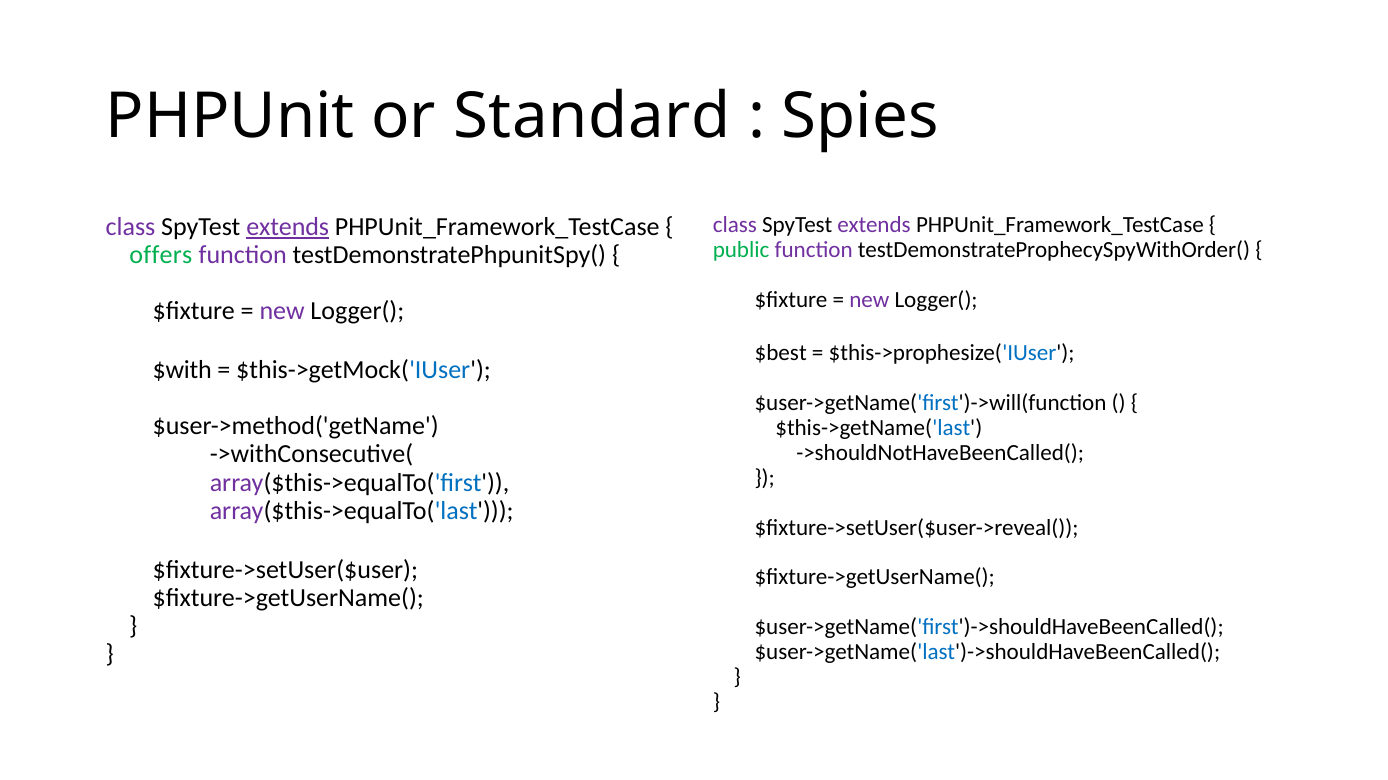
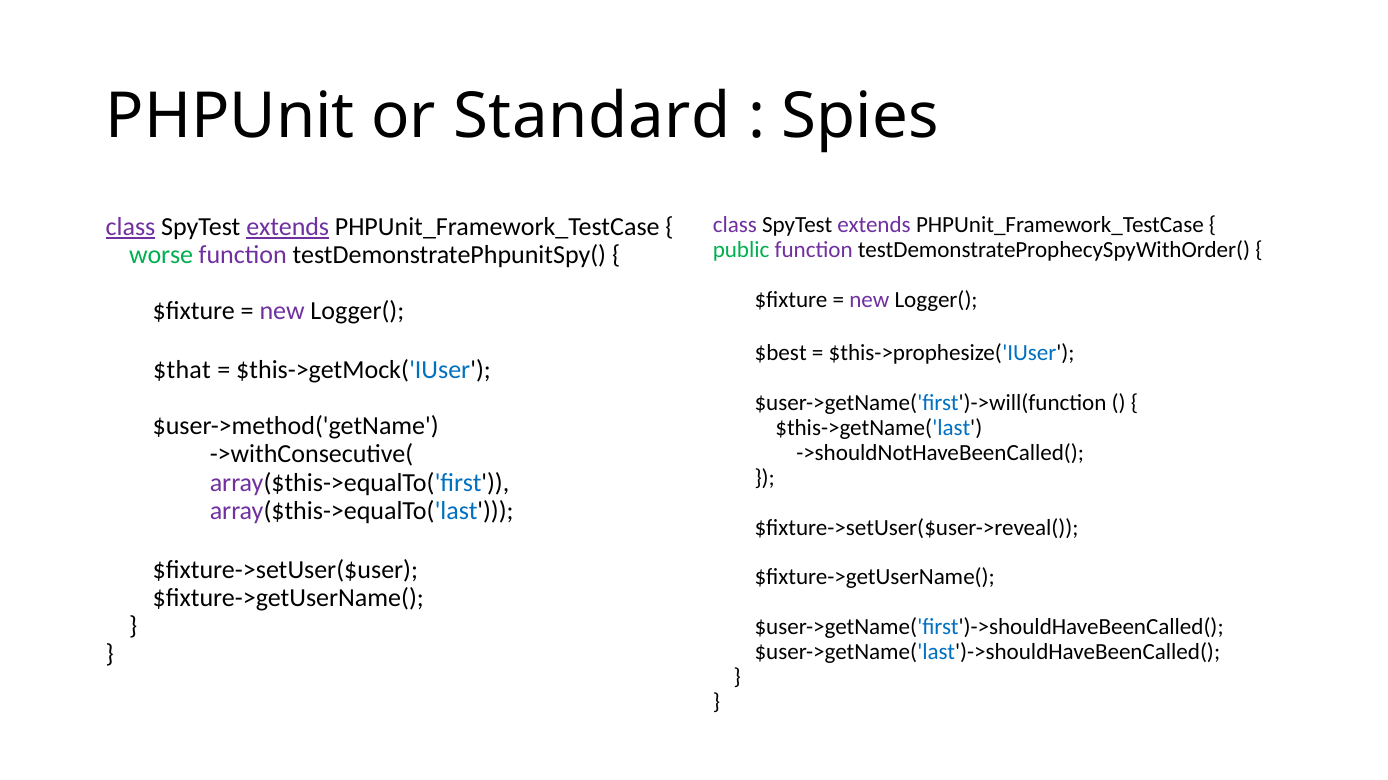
class underline: none -> present (131, 227)
offers: offers -> worse (161, 255)
$with: $with -> $that (182, 371)
